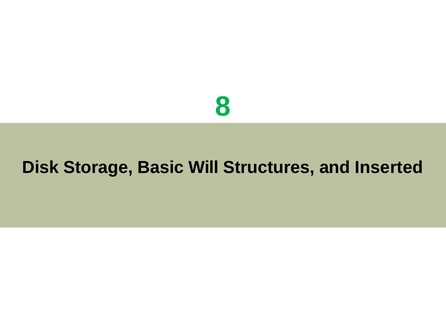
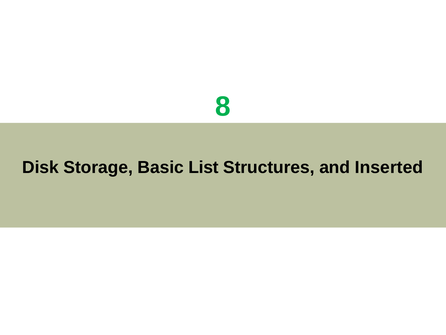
Will: Will -> List (204, 167)
